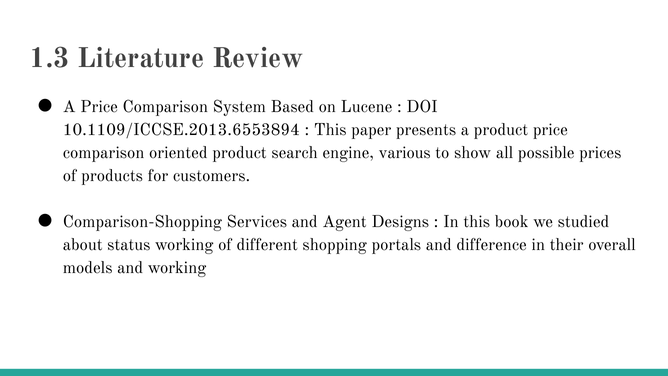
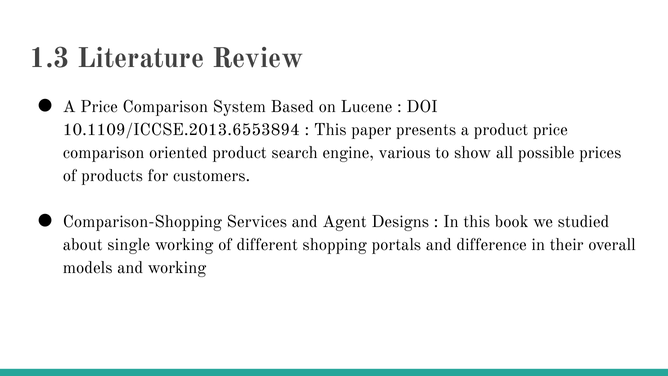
status: status -> single (129, 245)
